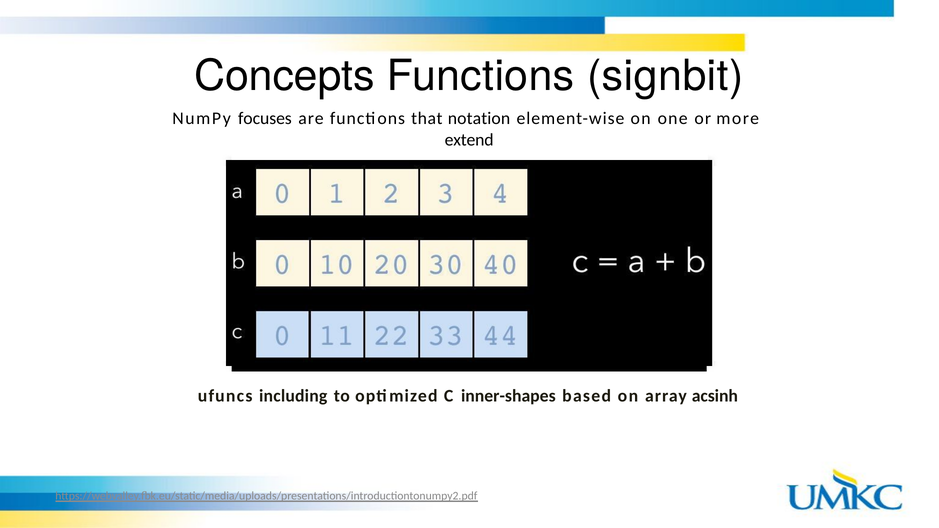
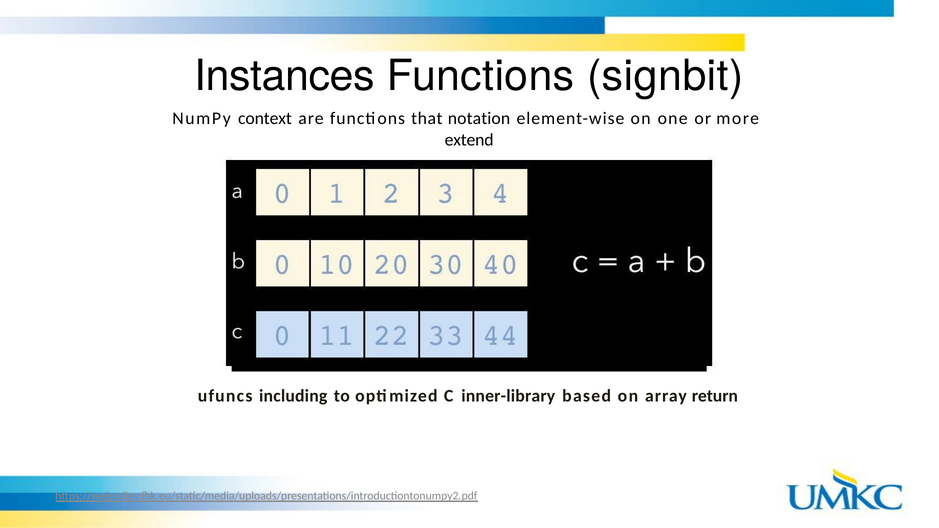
Concepts: Concepts -> Instances (285, 76)
focuses: focuses -> context (265, 119)
inner-shapes: inner-shapes -> inner-library (508, 396)
acsinh: acsinh -> return (715, 396)
